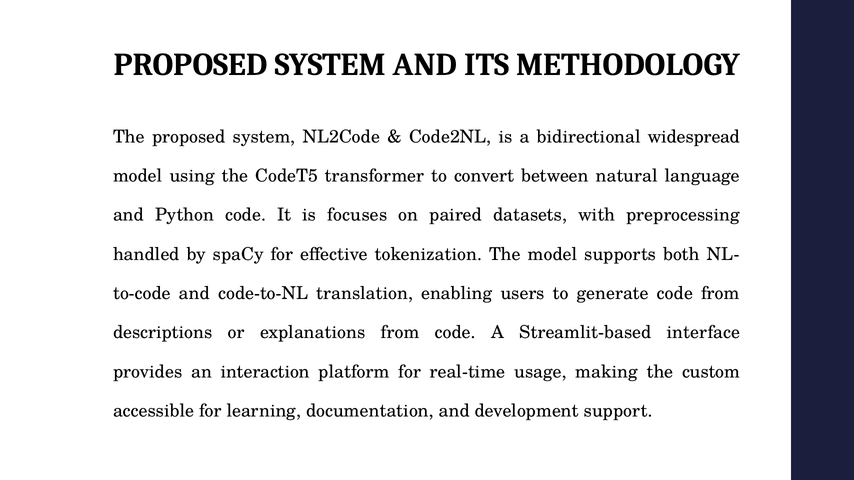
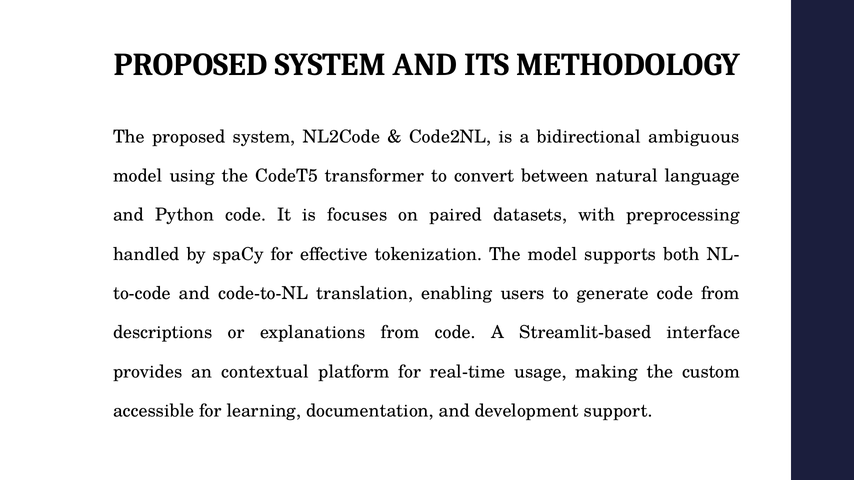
widespread: widespread -> ambiguous (694, 137)
interaction: interaction -> contextual (265, 372)
